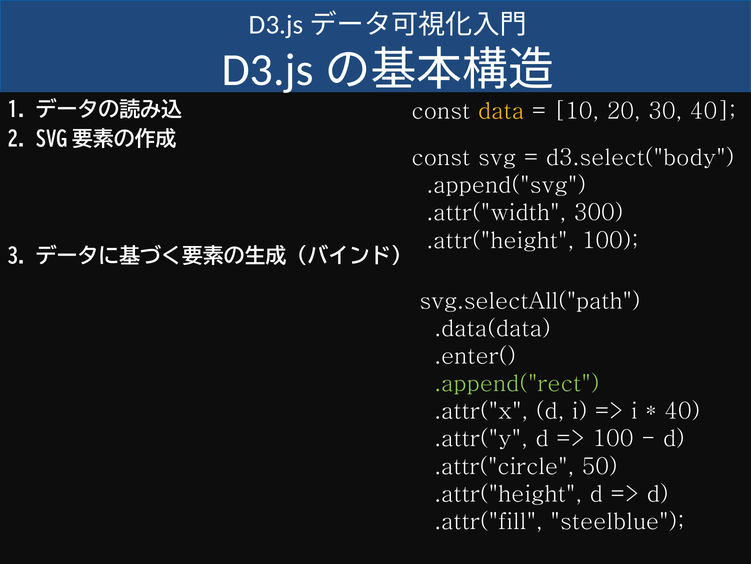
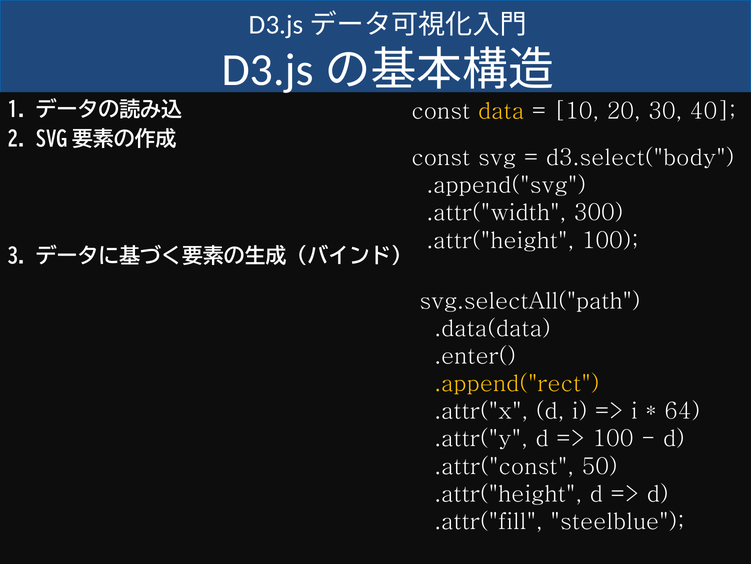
.append("rect colour: light green -> yellow (517, 383)
40: 40 -> 64 (682, 411)
.attr("circle: .attr("circle -> .attr("const (504, 466)
